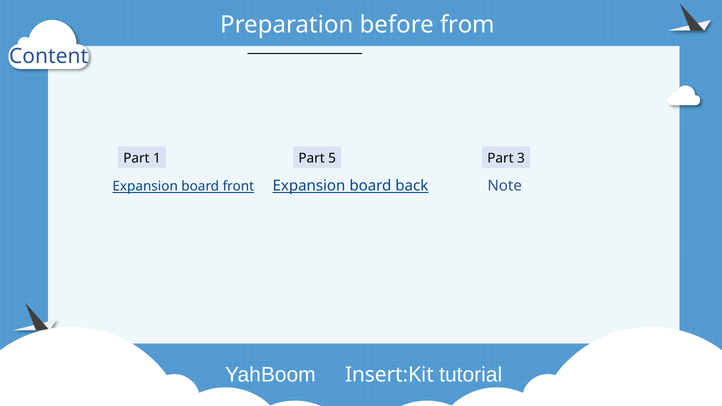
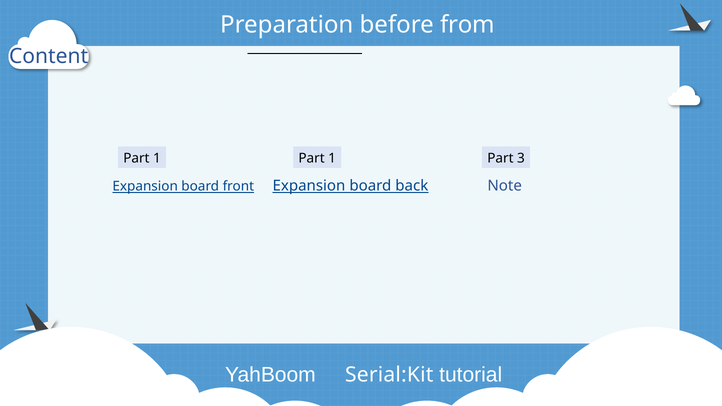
5: 5 -> 1 (332, 158)
Insert:Kit: Insert:Kit -> Serial:Kit (389, 375)
